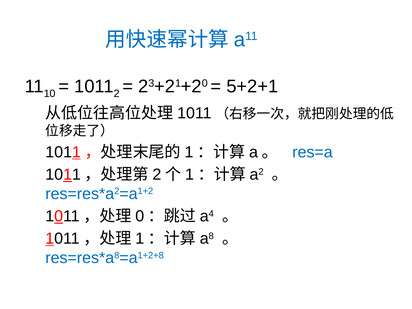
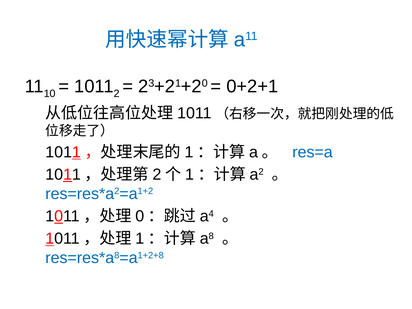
5+2+1: 5+2+1 -> 0+2+1 (252, 86)
